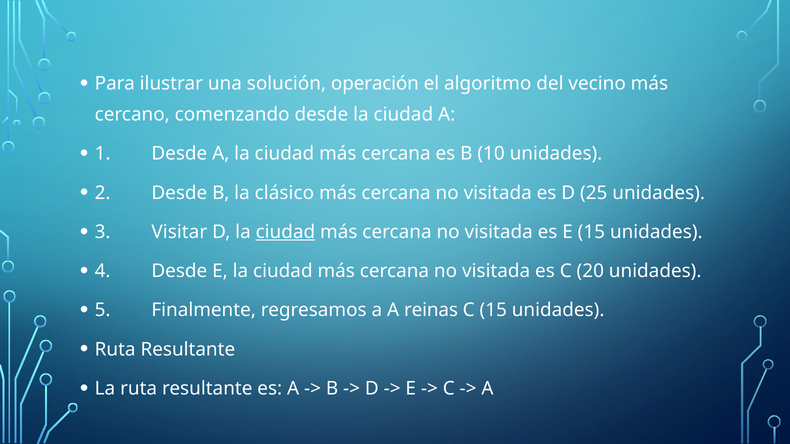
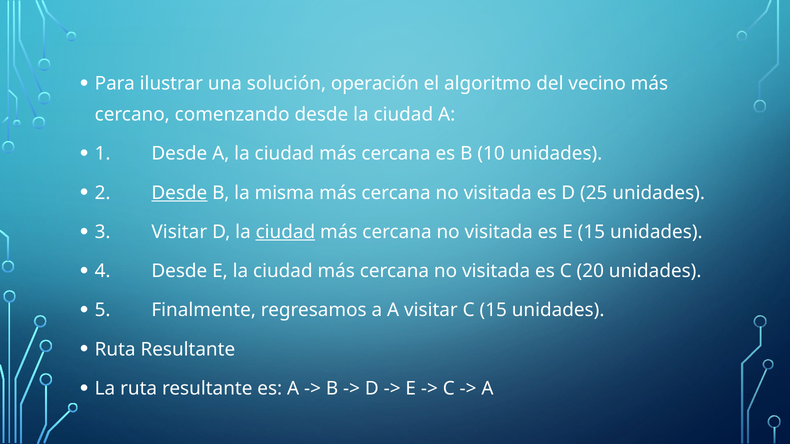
Desde underline: none -> present (179, 193)
clásico: clásico -> misma (285, 193)
A reinas: reinas -> visitar (431, 310)
